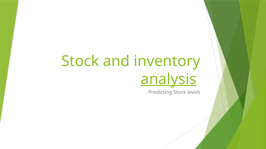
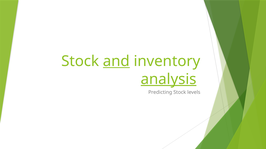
and underline: none -> present (116, 61)
